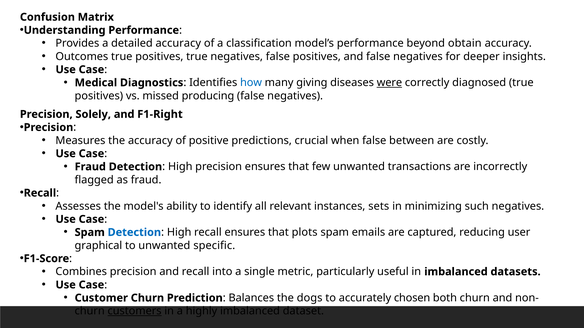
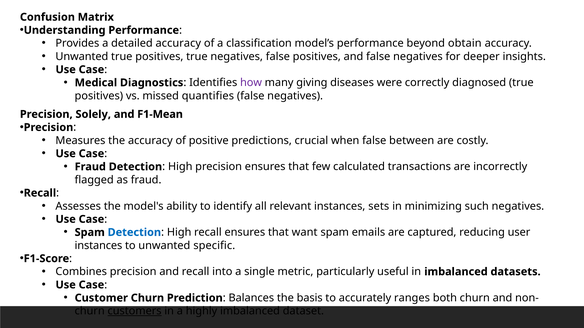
Outcomes: Outcomes -> Unwanted (82, 57)
how colour: blue -> purple (251, 83)
were underline: present -> none (389, 83)
producing: producing -> quantifies (208, 96)
F1-Right: F1-Right -> F1-Mean (160, 114)
few unwanted: unwanted -> calculated (359, 167)
plots: plots -> want (305, 233)
graphical: graphical -> instances (98, 246)
dogs: dogs -> basis (310, 298)
chosen: chosen -> ranges (412, 298)
